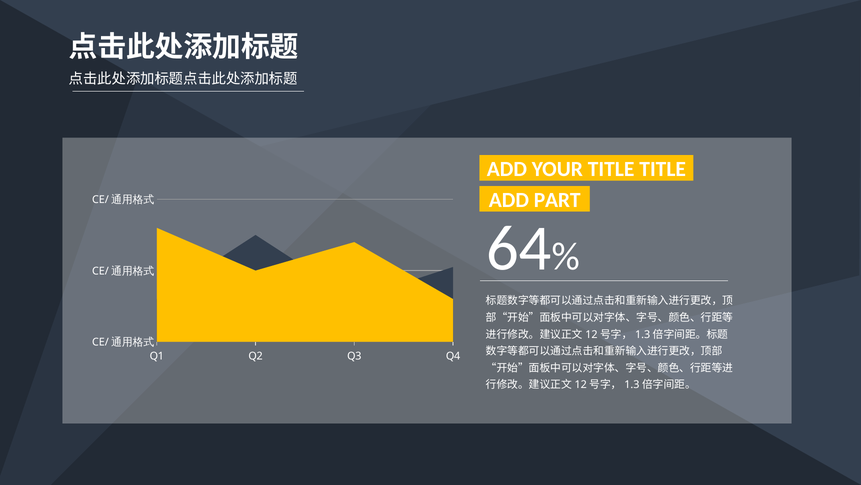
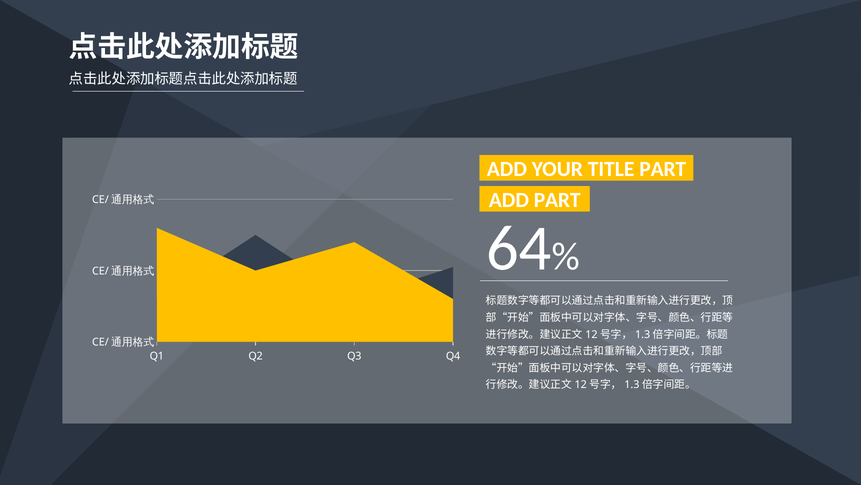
TITLE TITLE: TITLE -> PART (663, 169)
